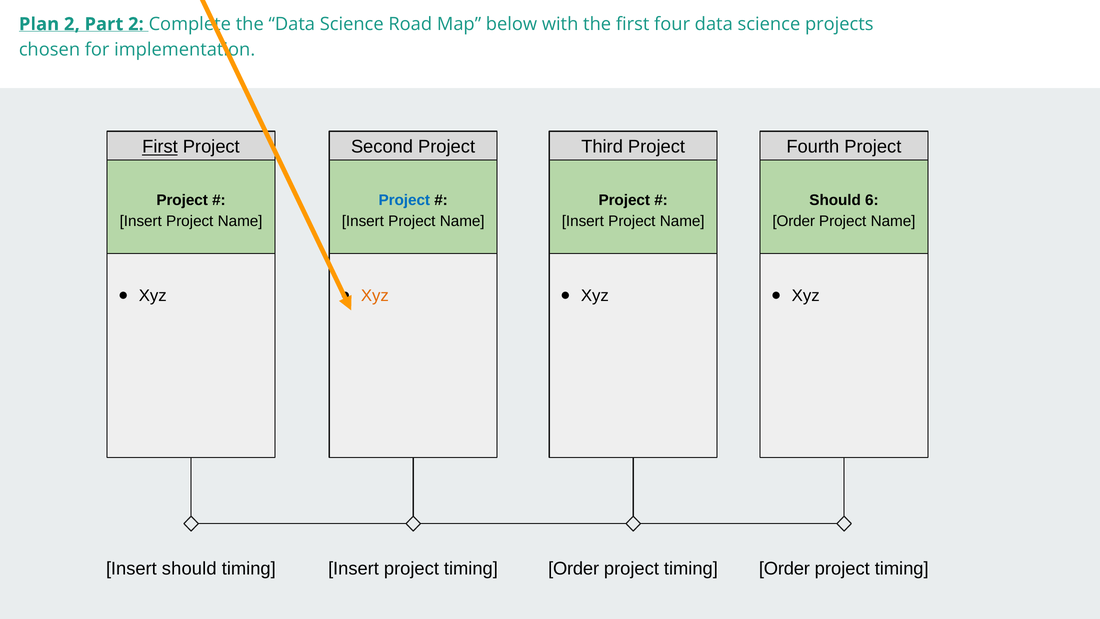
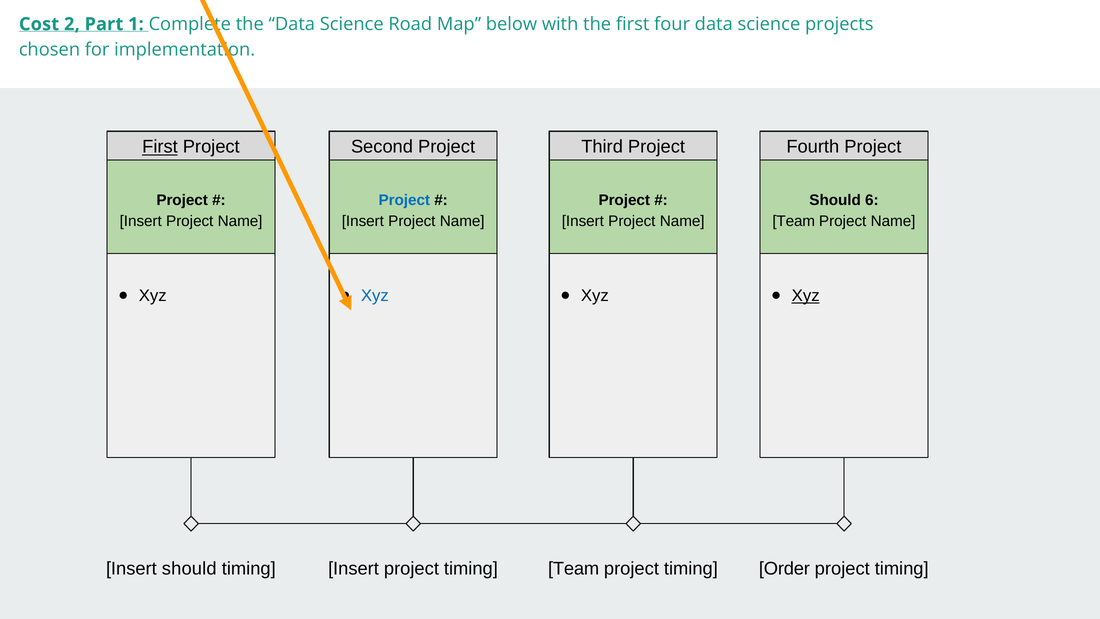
Plan: Plan -> Cost (39, 24)
Part 2: 2 -> 1 (136, 24)
Order: Order -> Team (794, 221)
Xyz colour: orange -> blue (375, 296)
Xyz underline: none -> present (806, 296)
Insert project timing Order: Order -> Team (574, 569)
